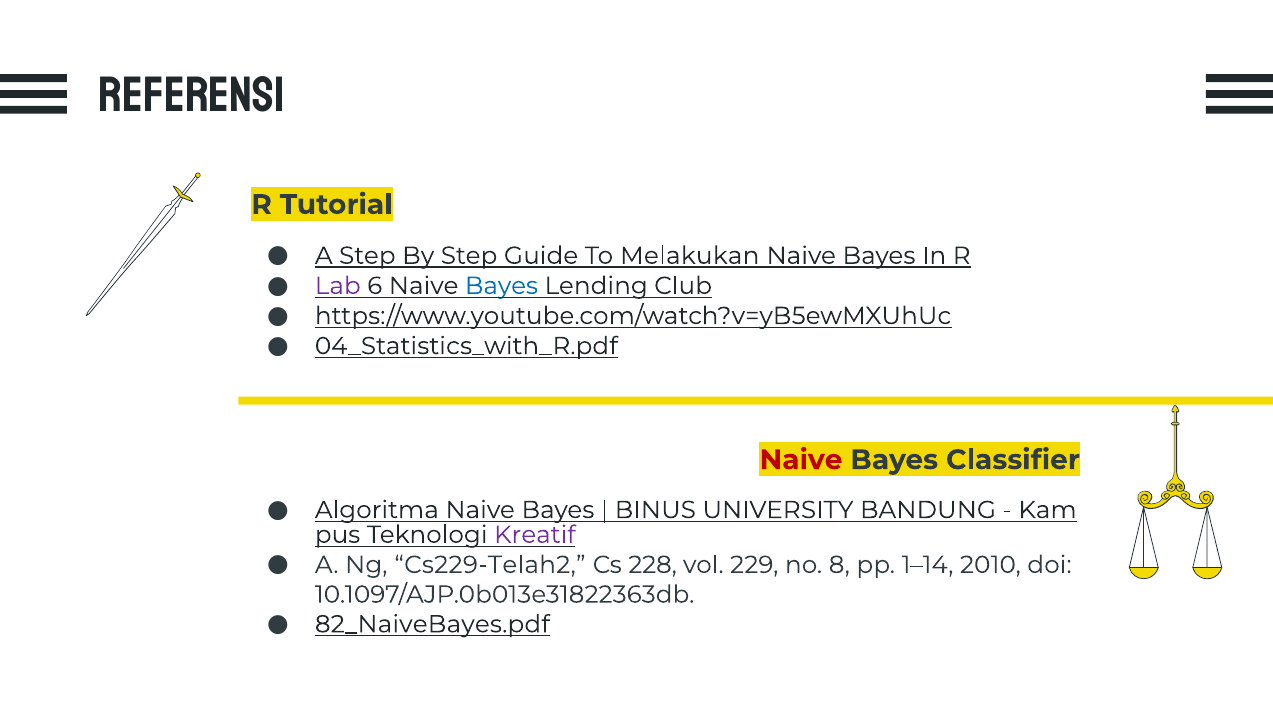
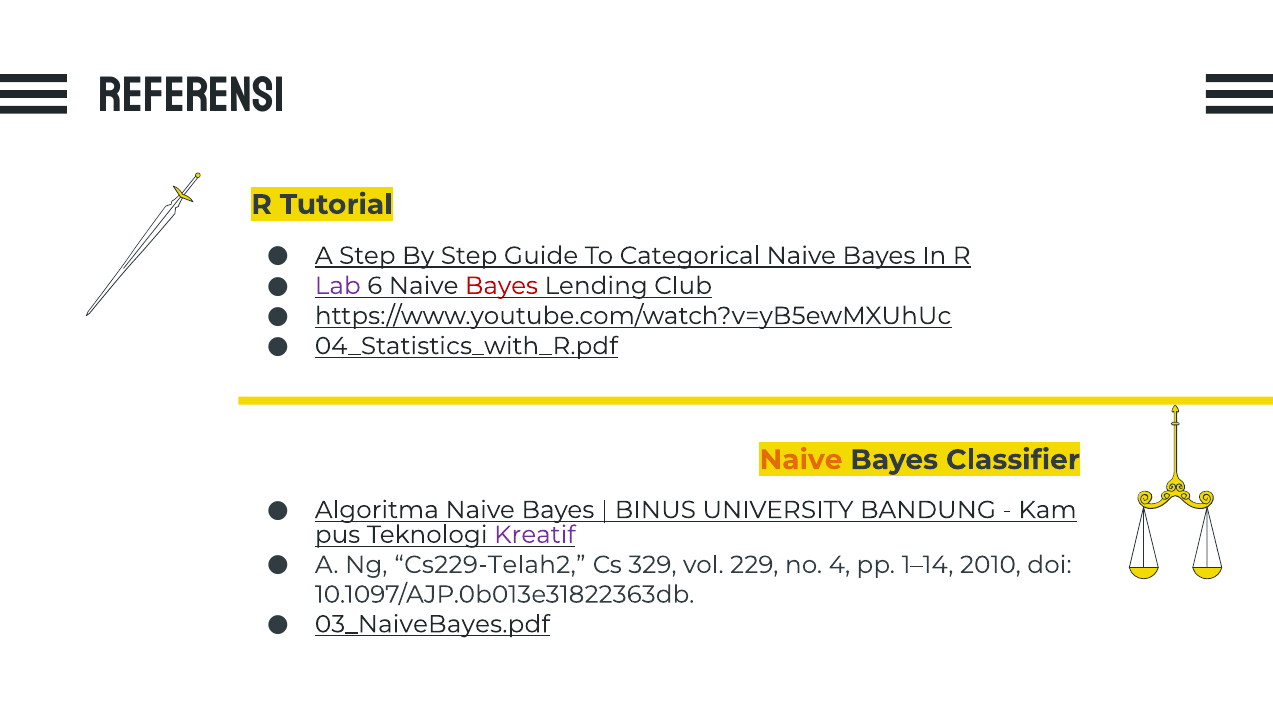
Melakukan: Melakukan -> Categorical (690, 256)
Bayes colour: blue -> red (501, 286)
Naive colour: red -> orange (801, 460)
228: 228 -> 329 (652, 565)
8: 8 -> 4 (839, 565)
82_NaiveBayes.pdf: 82_NaiveBayes.pdf -> 03_NaiveBayes.pdf (432, 624)
